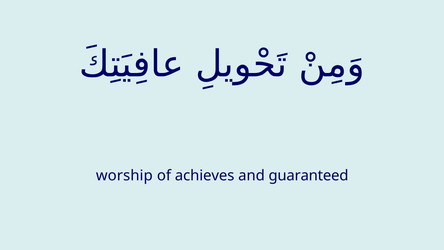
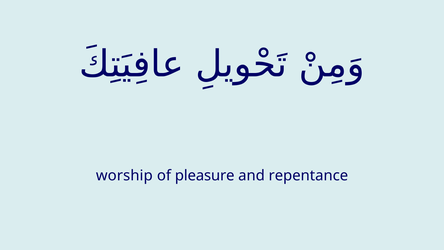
achieves: achieves -> pleasure (205, 175)
guaranteed: guaranteed -> repentance (308, 175)
